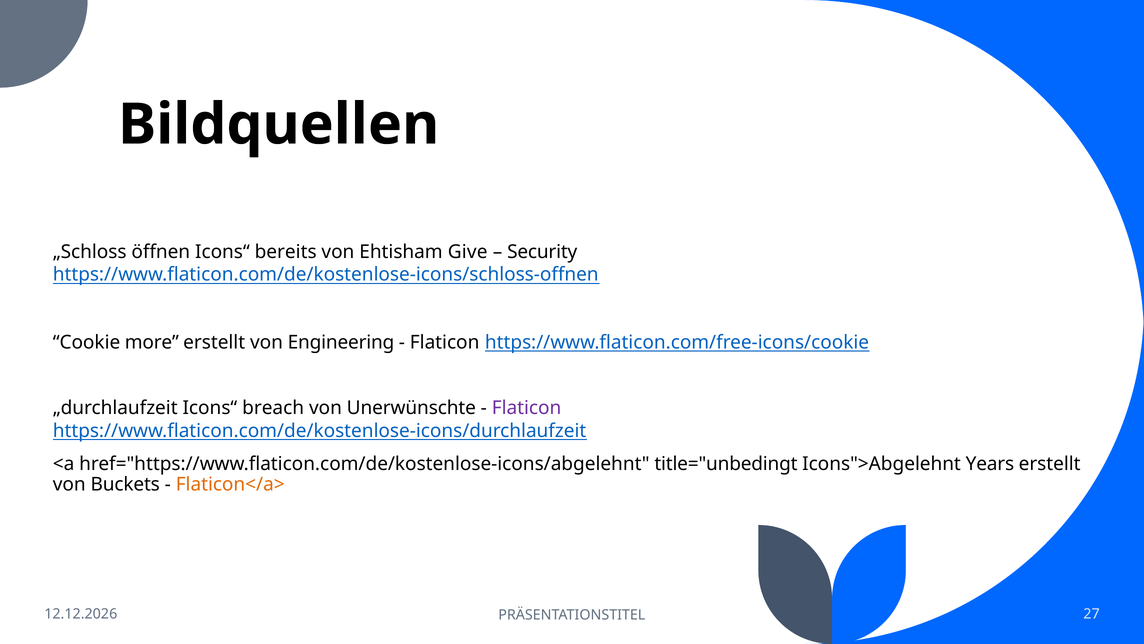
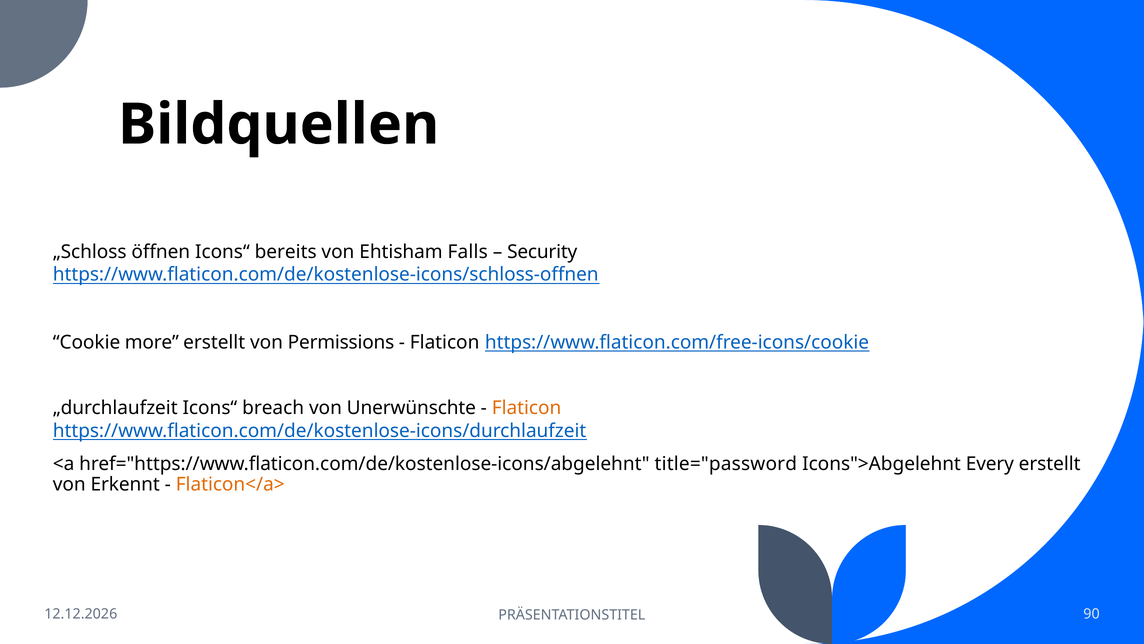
Give: Give -> Falls (468, 252)
Engineering: Engineering -> Permissions (341, 342)
Flaticon colour: purple -> orange (527, 408)
title="unbedingt: title="unbedingt -> title="password (726, 463)
Years: Years -> Every (990, 463)
Buckets: Buckets -> Erkennt (125, 484)
27: 27 -> 90 (1092, 613)
